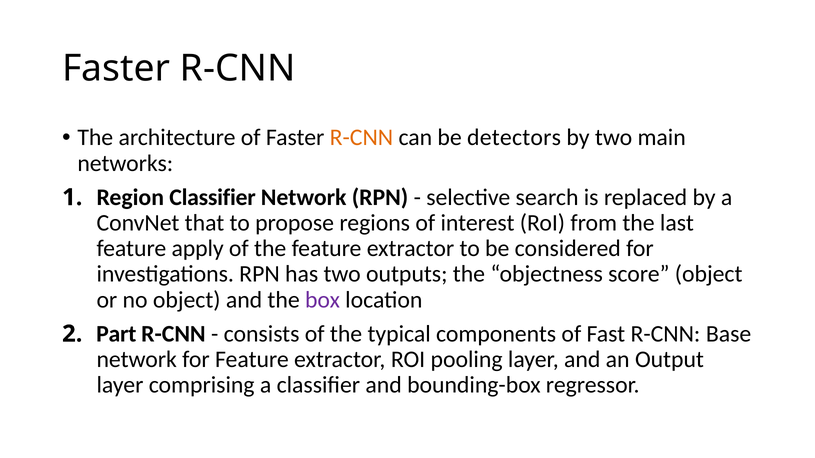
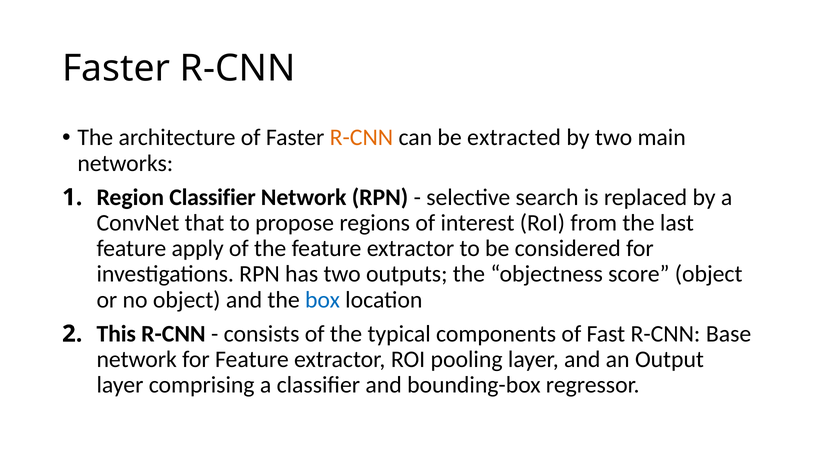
detectors: detectors -> extracted (514, 138)
box colour: purple -> blue (323, 300)
Part: Part -> This (116, 334)
